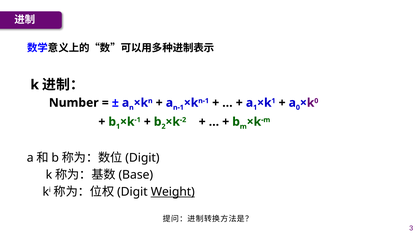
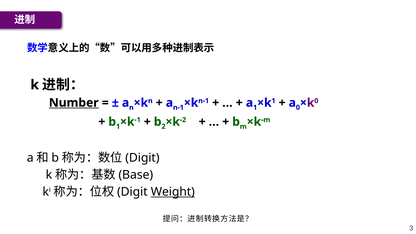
Number underline: none -> present (74, 103)
